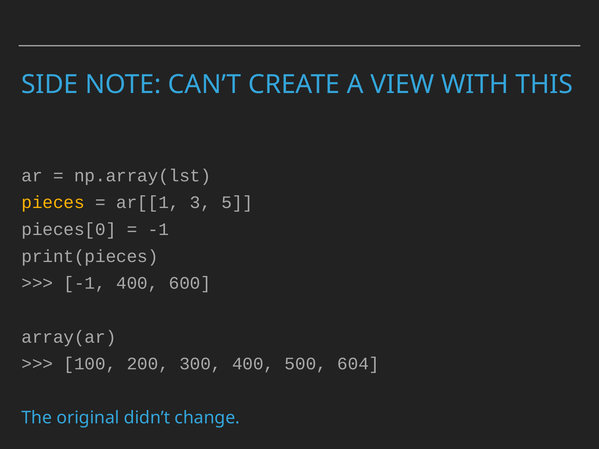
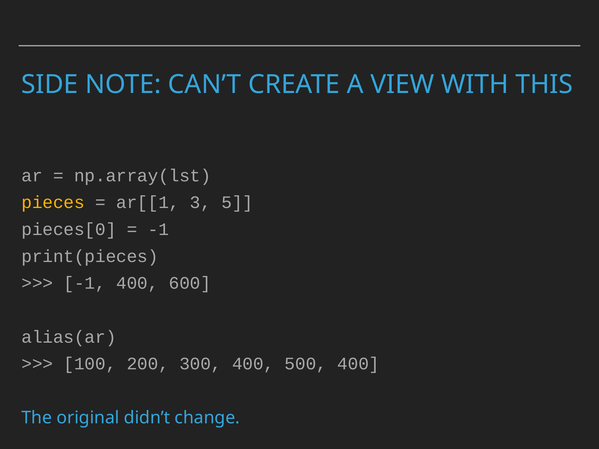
array(ar: array(ar -> alias(ar (69, 337)
500 604: 604 -> 400 (358, 364)
